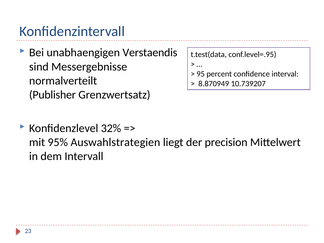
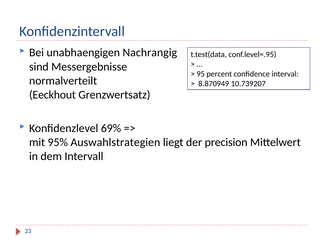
Verstaendis: Verstaendis -> Nachrangig (150, 53)
Publisher: Publisher -> Eeckhout (52, 95)
32%: 32% -> 69% (111, 128)
